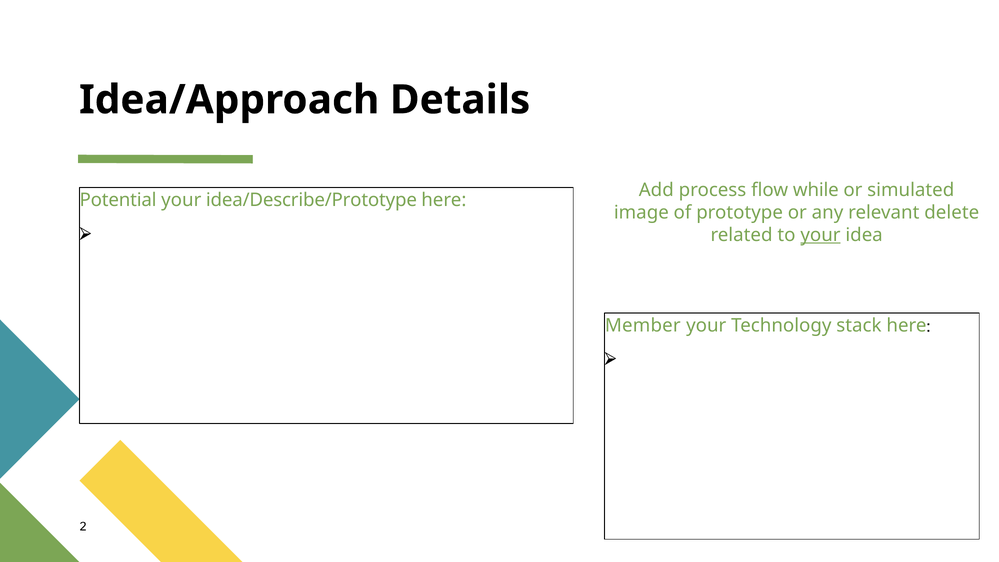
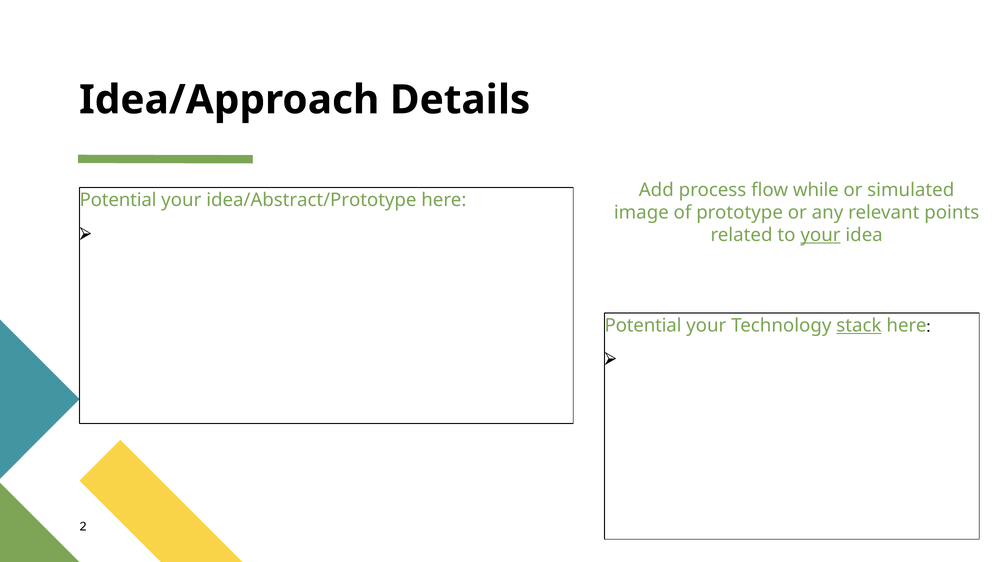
idea/Describe/Prototype: idea/Describe/Prototype -> idea/Abstract/Prototype (311, 200)
delete: delete -> points (952, 212)
Member: Member -> Potential (643, 326)
stack underline: none -> present (859, 326)
